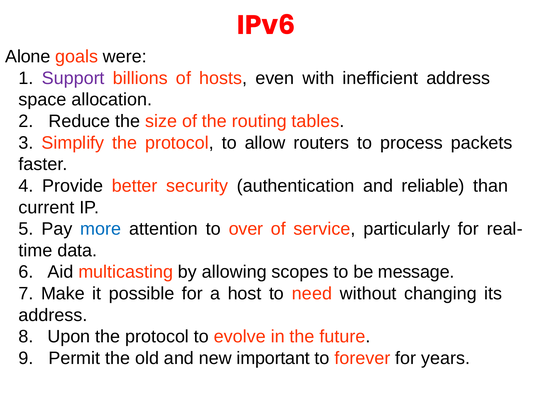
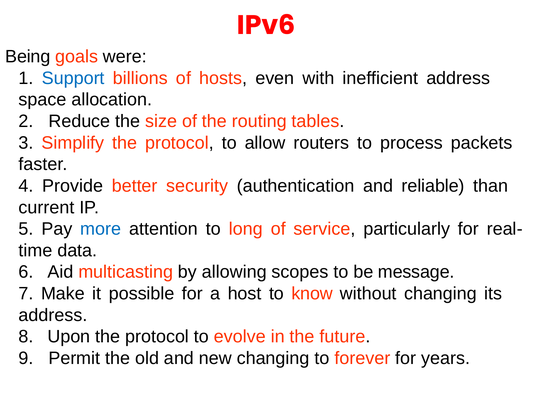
Alone: Alone -> Being (28, 57)
Support colour: purple -> blue (73, 78)
over: over -> long (246, 229)
need: need -> know (312, 293)
new important: important -> changing (273, 358)
